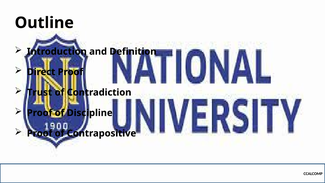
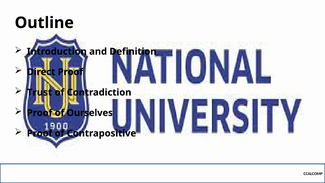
Discipline: Discipline -> Ourselves (90, 113)
